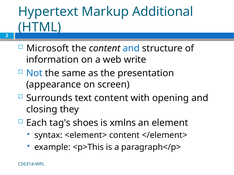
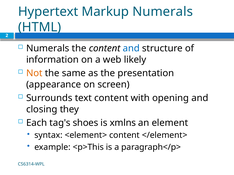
Markup Additional: Additional -> Numerals (163, 12)
Microsoft: Microsoft -> Numerals (48, 48)
write: write -> likely (135, 60)
Not colour: blue -> orange (34, 73)
